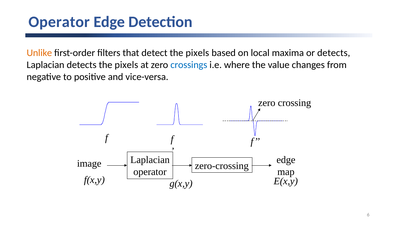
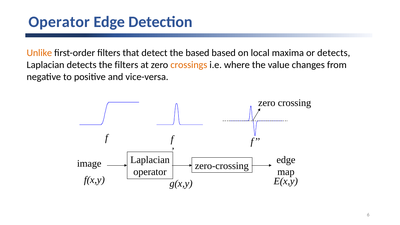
detect the pixels: pixels -> based (197, 53)
detects the pixels: pixels -> filters (126, 65)
crossings colour: blue -> orange (189, 65)
